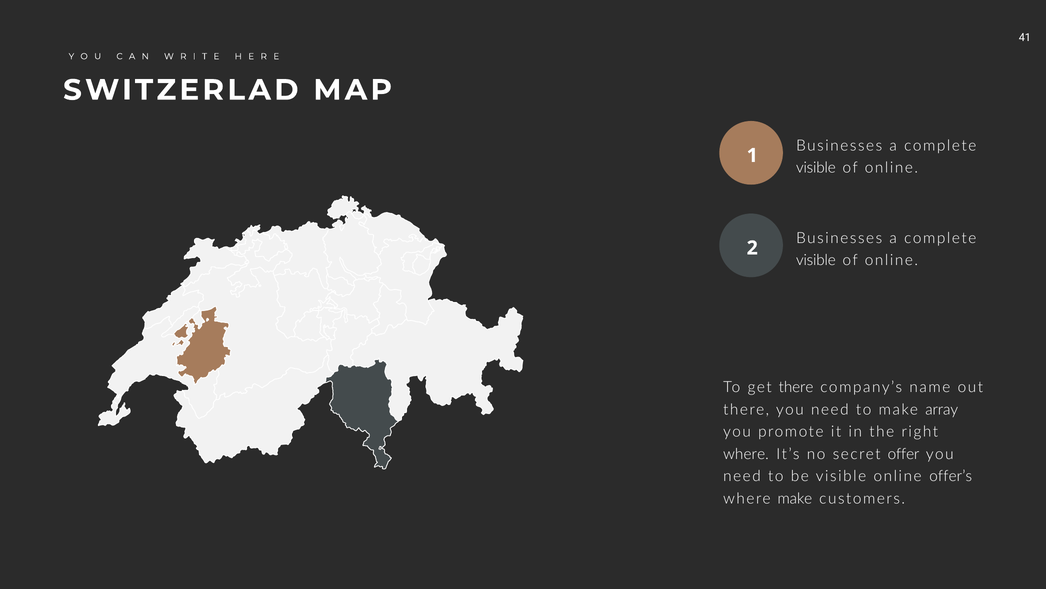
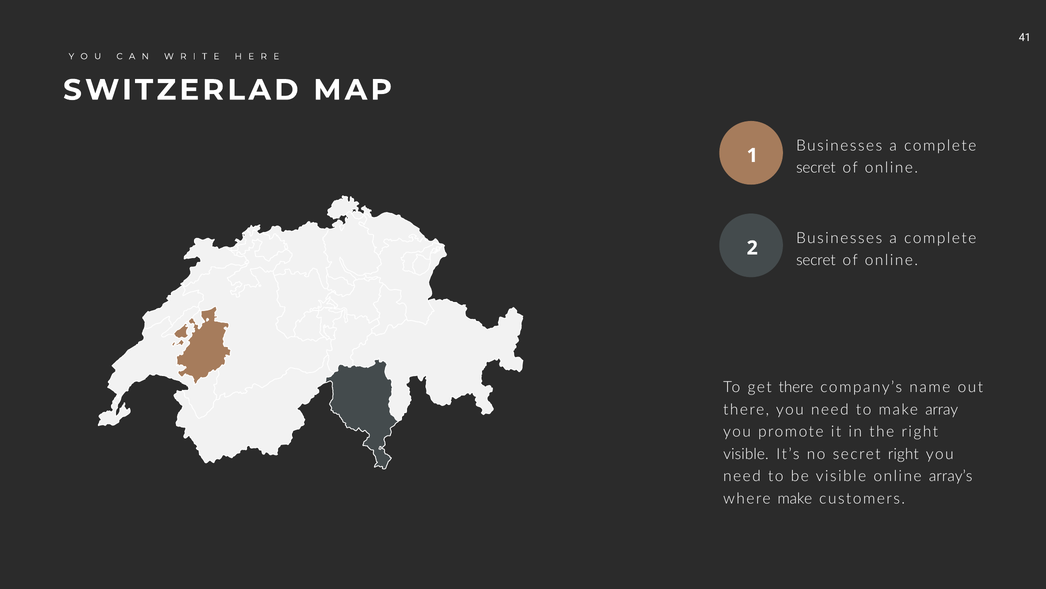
visible: visible -> secret (816, 168)
visible: visible -> secret (816, 260)
where: where -> visible (746, 454)
secret offer: offer -> right (903, 454)
offer’s: offer’s -> array’s (951, 476)
